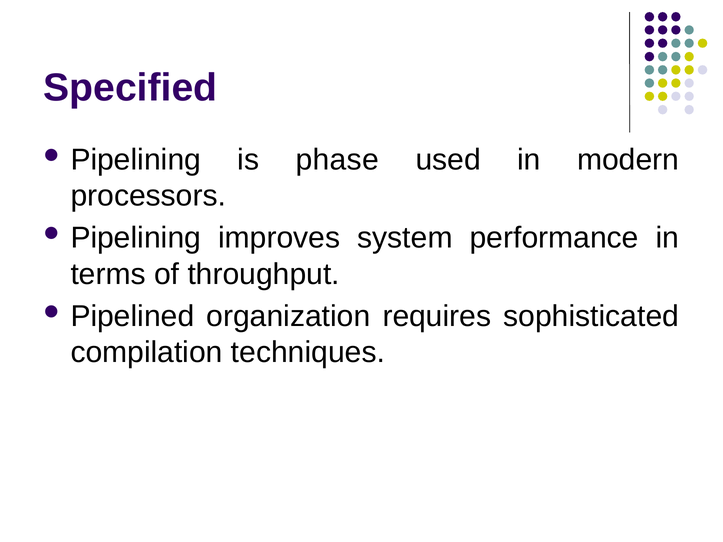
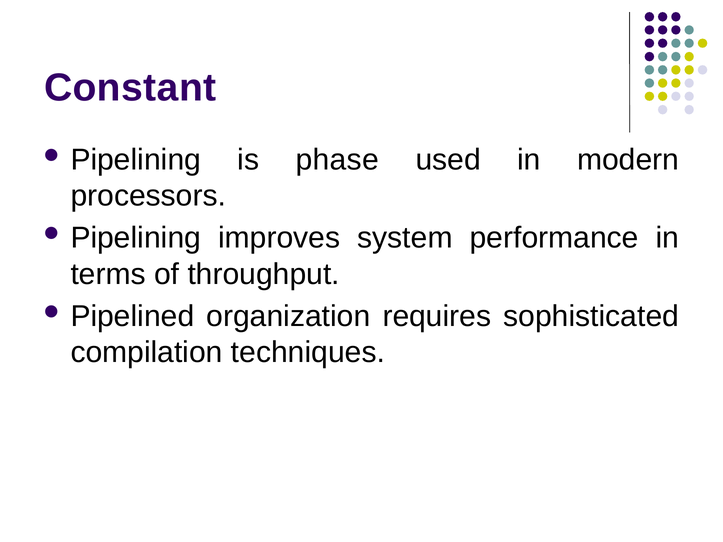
Specified: Specified -> Constant (130, 88)
